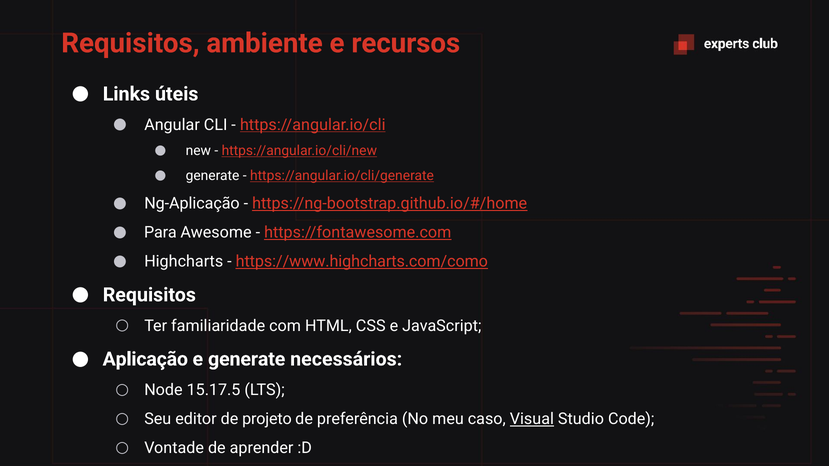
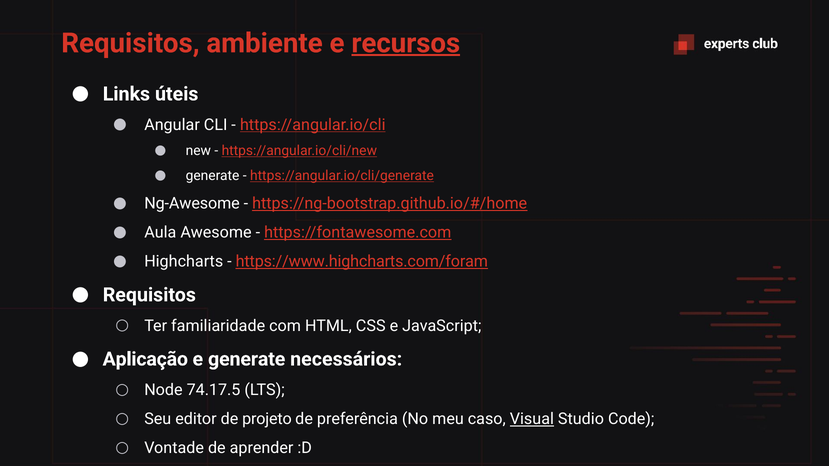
recursos underline: none -> present (406, 43)
Ng-Aplicação: Ng-Aplicação -> Ng-Awesome (192, 204)
Para: Para -> Aula (160, 233)
https://www.highcharts.com/como: https://www.highcharts.com/como -> https://www.highcharts.com/foram (362, 262)
15.17.5: 15.17.5 -> 74.17.5 (214, 390)
